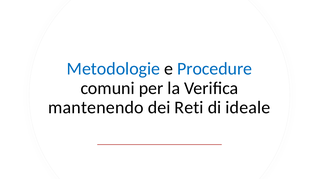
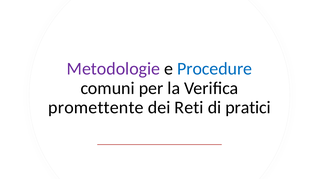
Metodologie colour: blue -> purple (113, 69)
mantenendo: mantenendo -> promettente (96, 108)
ideale: ideale -> pratici (248, 108)
